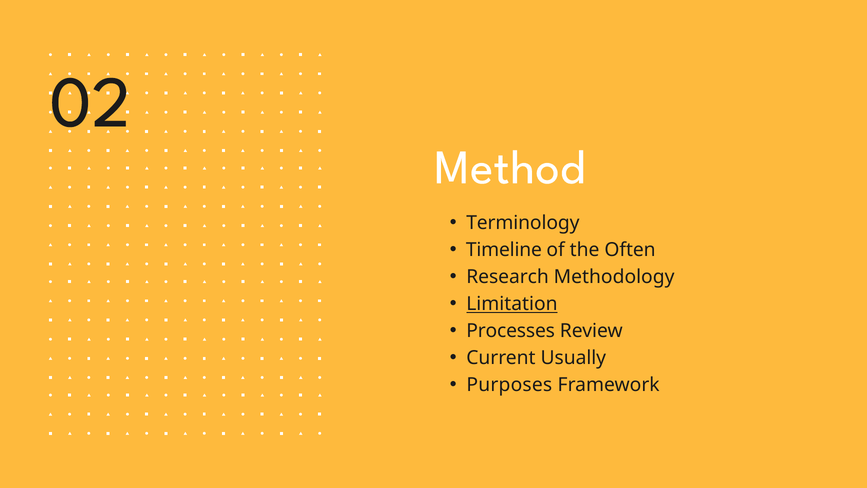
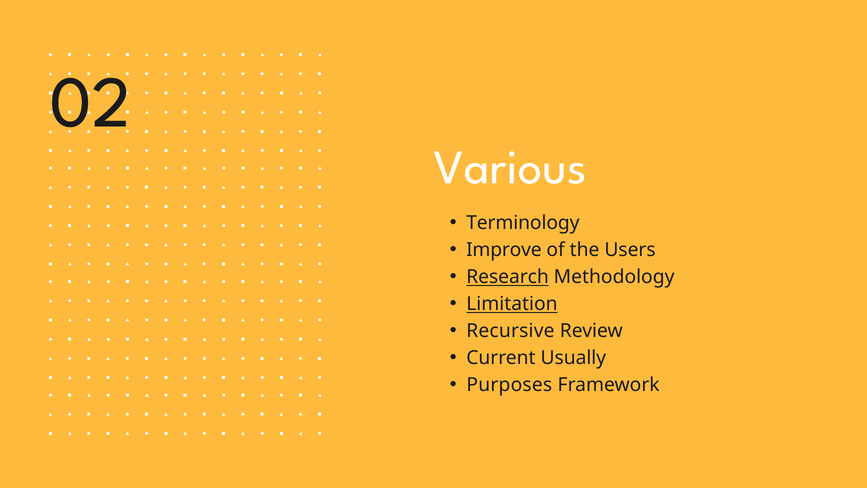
Method: Method -> Various (510, 167)
Timeline: Timeline -> Improve (504, 250)
Often: Often -> Users (630, 250)
Research underline: none -> present (508, 277)
Processes: Processes -> Recursive (510, 331)
